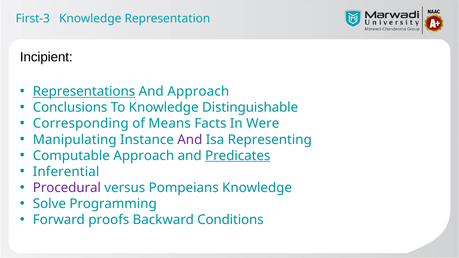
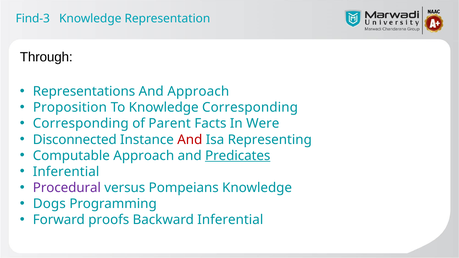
First-3: First-3 -> Find-3 (33, 18)
Incipient: Incipient -> Through (46, 57)
Representations underline: present -> none (84, 92)
Conclusions: Conclusions -> Proposition (70, 108)
Knowledge Distinguishable: Distinguishable -> Corresponding (250, 108)
Means: Means -> Parent (170, 124)
Manipulating: Manipulating -> Disconnected (75, 140)
And colour: purple -> red (190, 140)
Solve: Solve -> Dogs (49, 204)
Backward Conditions: Conditions -> Inferential (230, 220)
